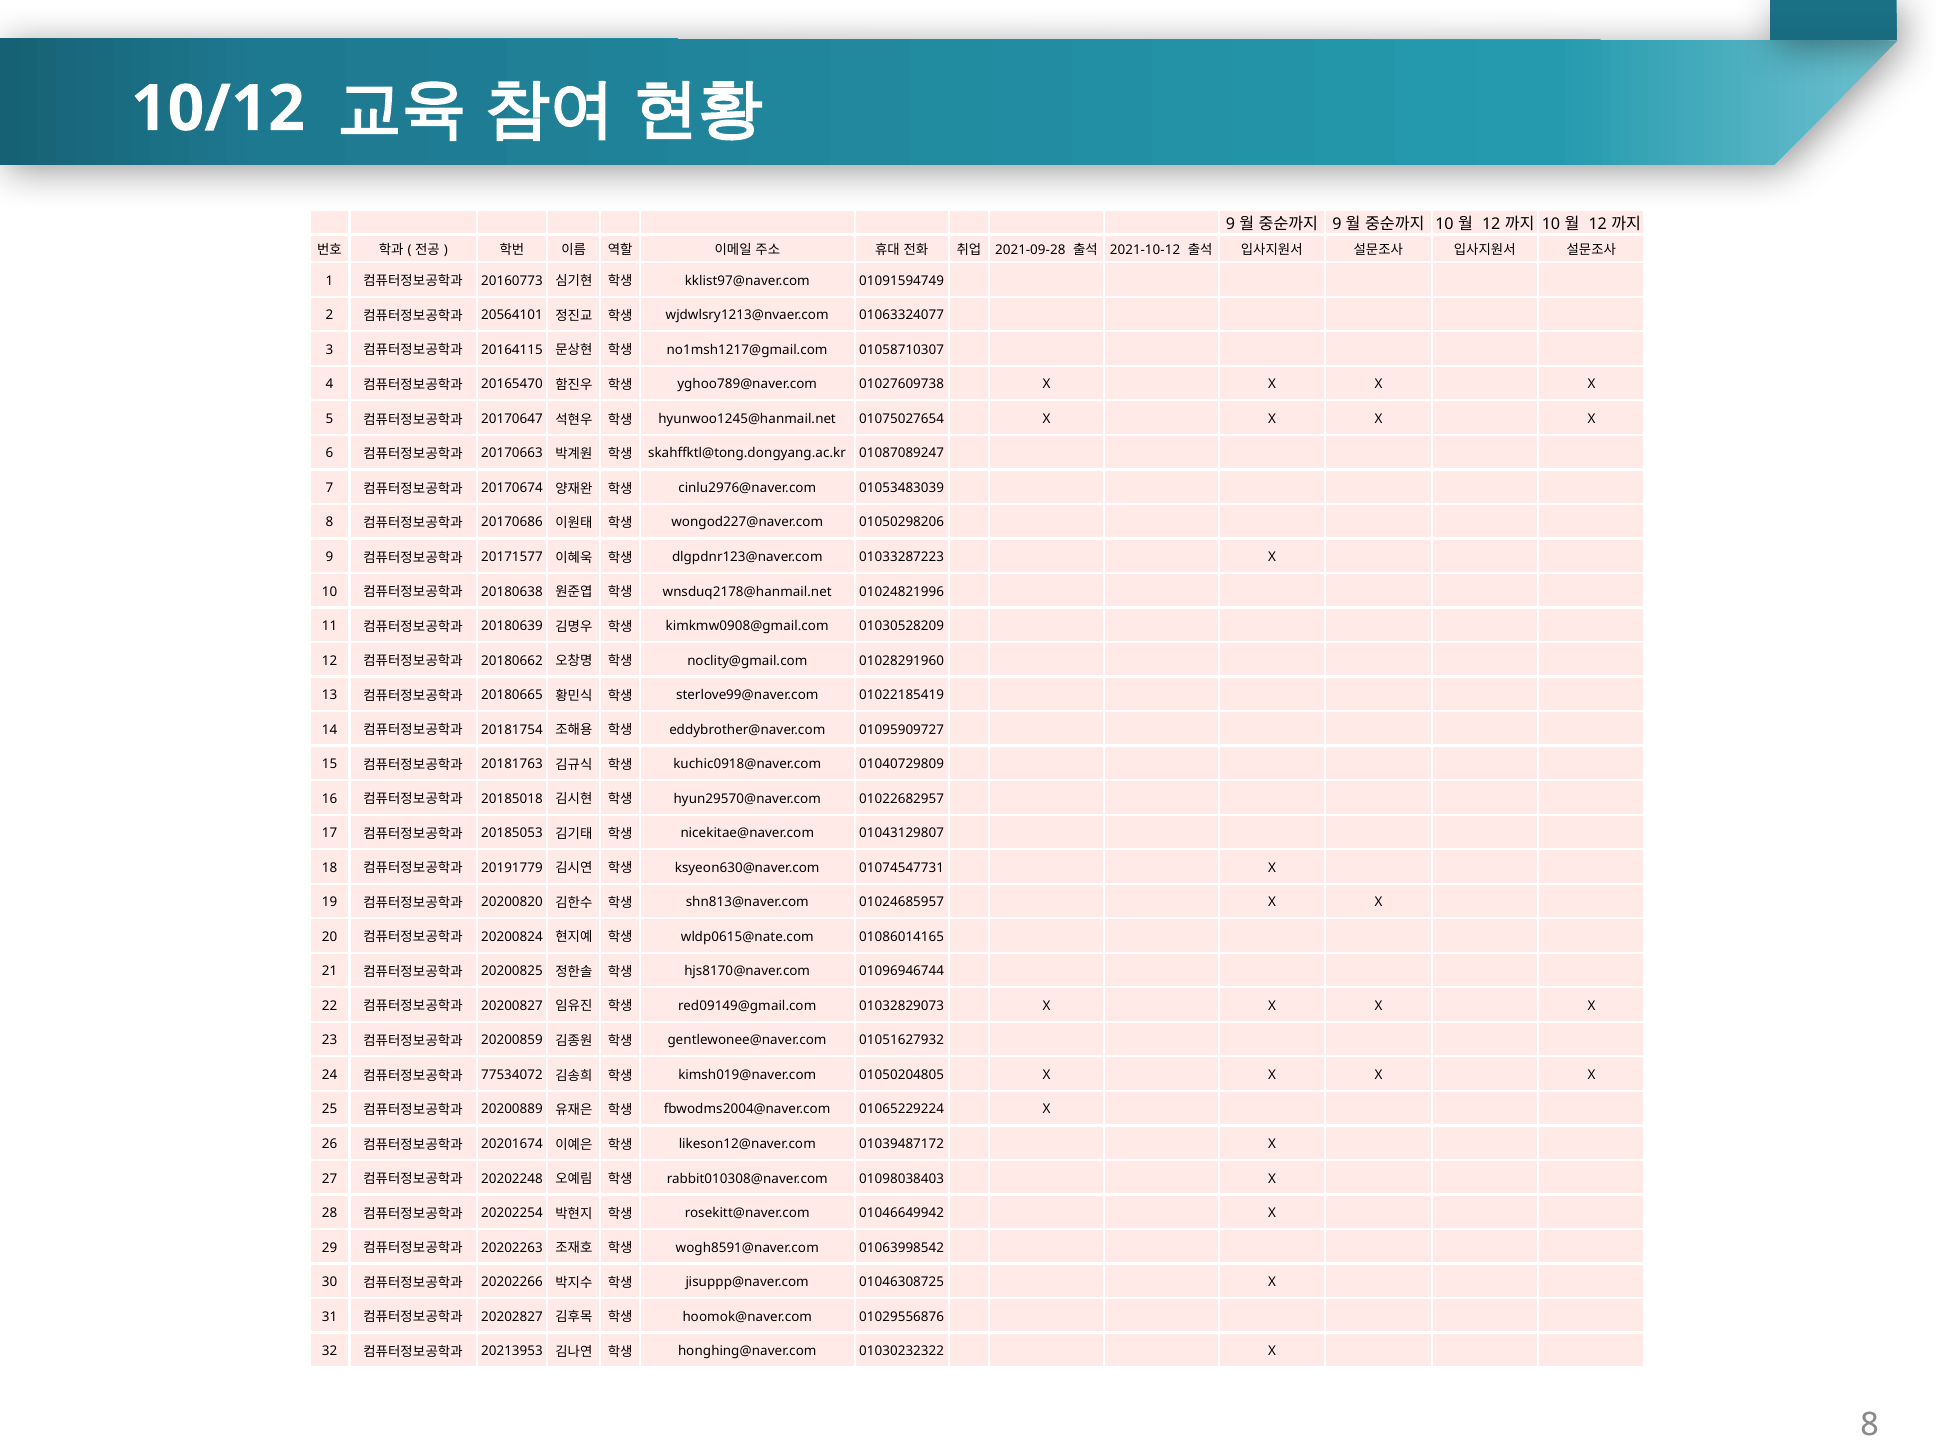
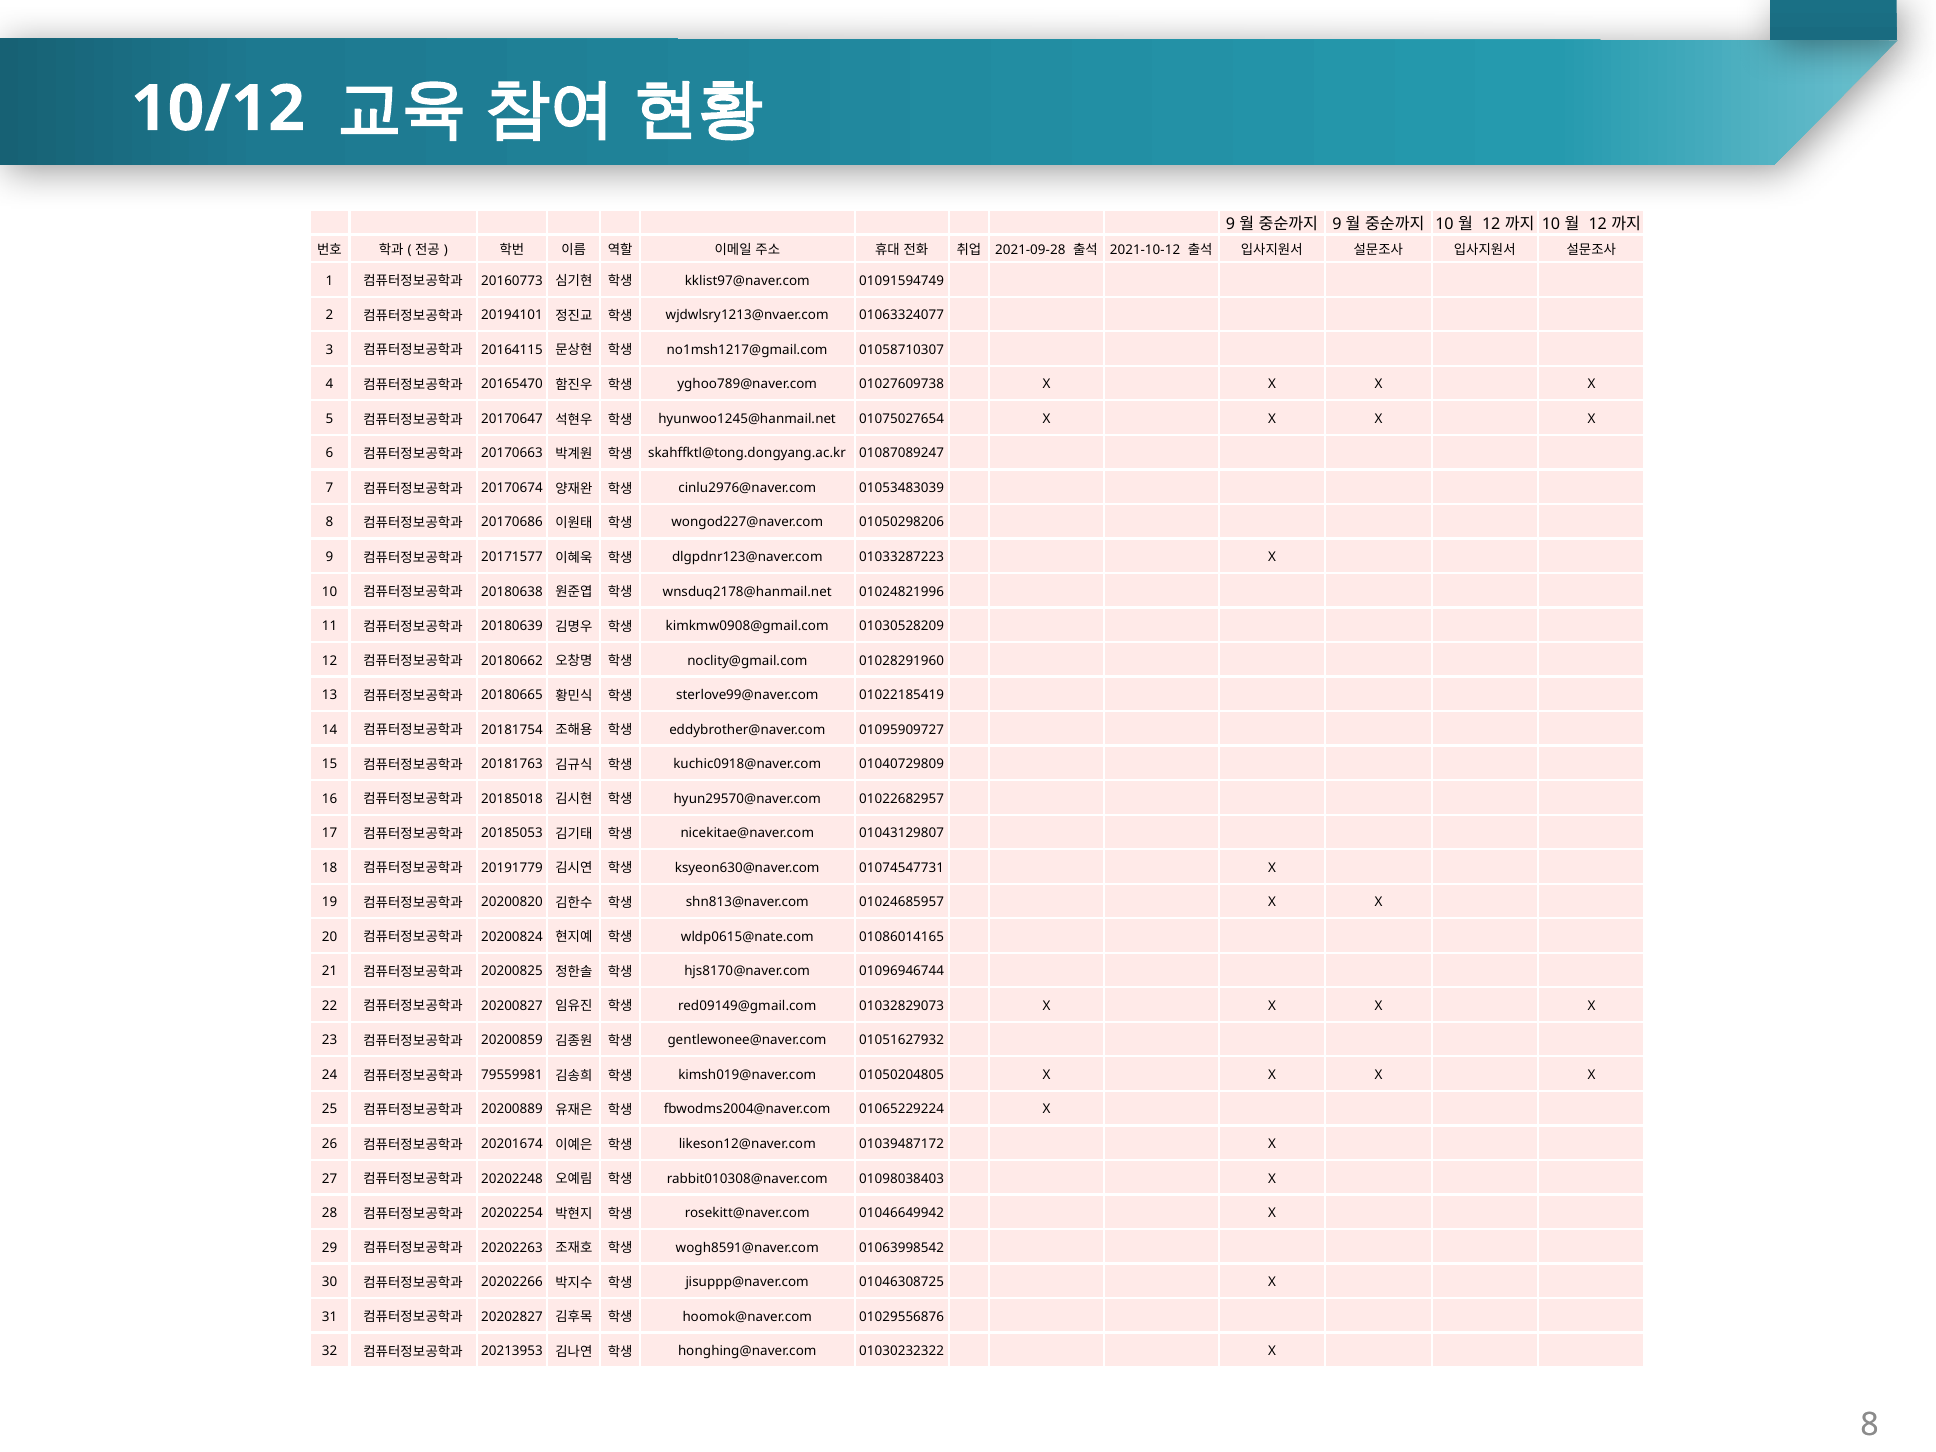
20564101: 20564101 -> 20194101 (512, 315)
77534072: 77534072 -> 79559981 (512, 1075)
